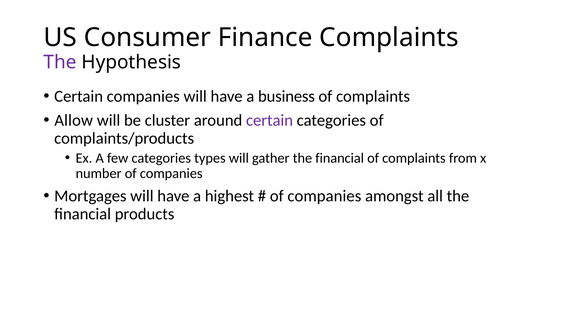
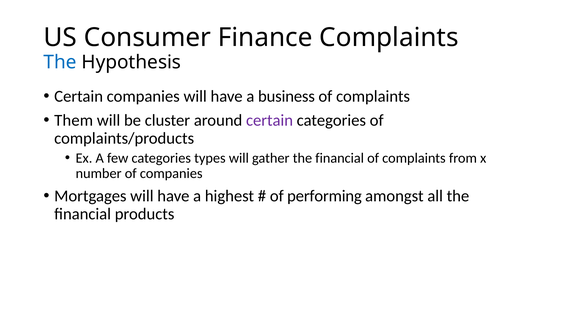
The colour: purple -> blue (60, 62)
Allow: Allow -> Them (74, 120)
companies: companies -> performing (324, 196)
